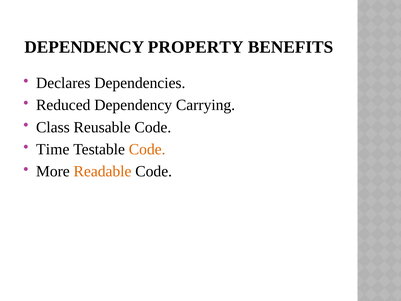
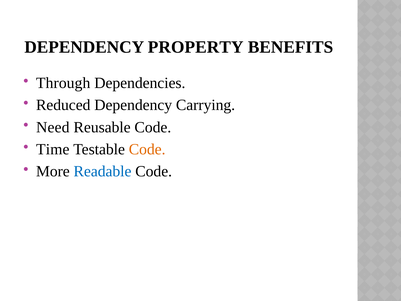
Declares: Declares -> Through (63, 83)
Class: Class -> Need (53, 127)
Readable colour: orange -> blue (103, 171)
